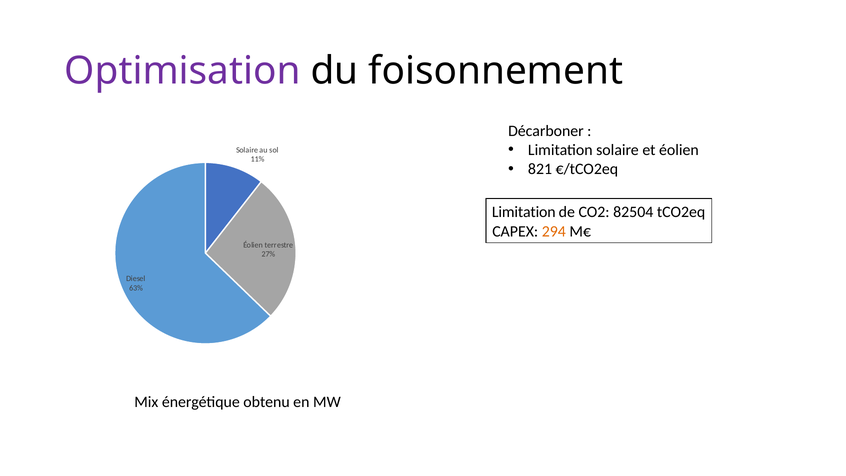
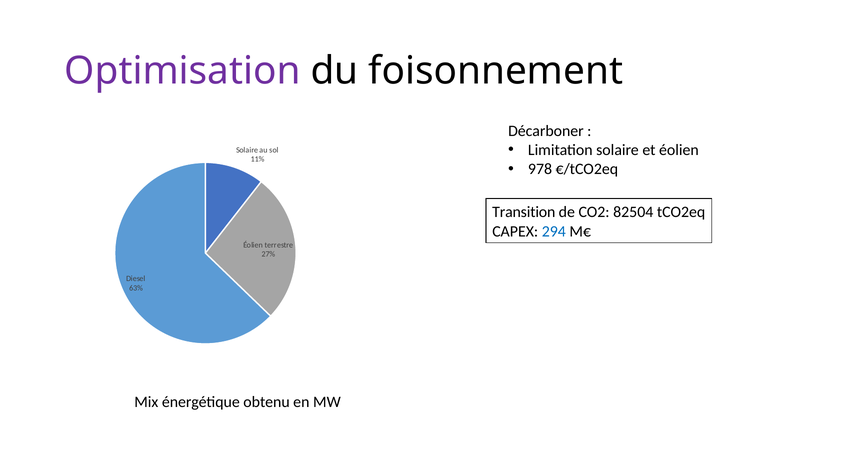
821: 821 -> 978 (540, 169)
Limitation: Limitation -> Transition (524, 212)
294 colour: orange -> blue (554, 231)
